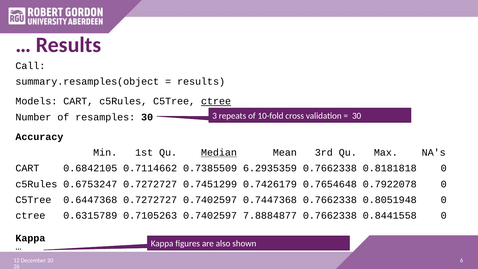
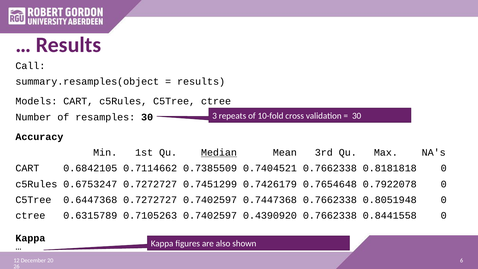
ctree underline: present -> none (216, 101)
6.2935359: 6.2935359 -> 0.7404521 (270, 168)
7.8884877: 7.8884877 -> 0.4390920 (270, 215)
